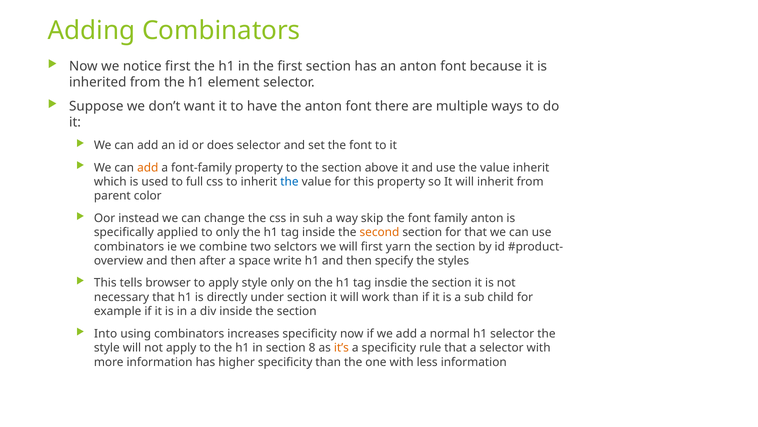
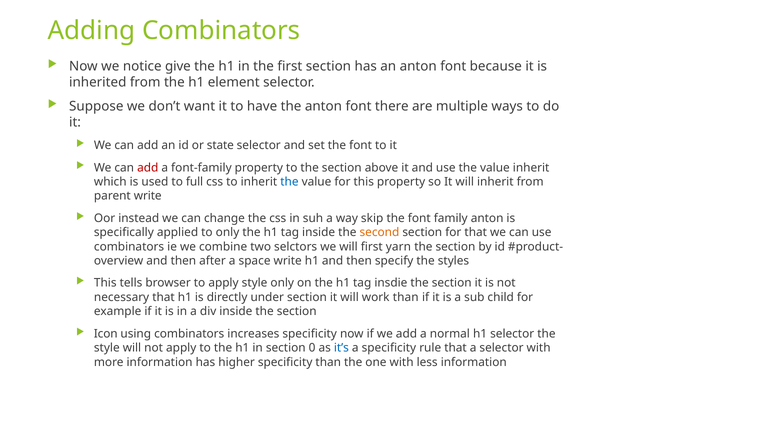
notice first: first -> give (178, 66)
does: does -> state (220, 145)
add colour: orange -> red (148, 167)
parent color: color -> write (148, 196)
Into: Into -> Icon (106, 333)
8: 8 -> 0 (312, 347)
it’s colour: orange -> blue (341, 347)
